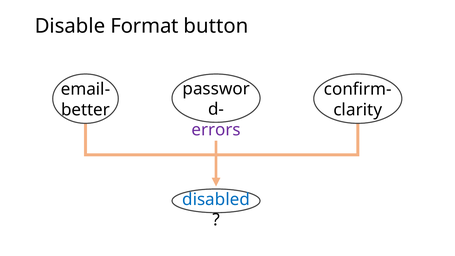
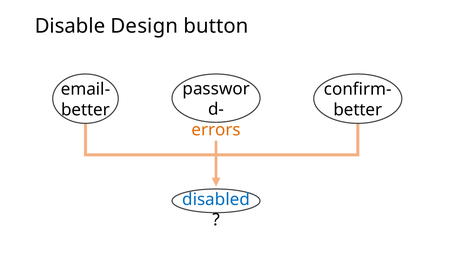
Format: Format -> Design (144, 26)
clarity: clarity -> better (358, 110)
errors colour: purple -> orange (216, 130)
